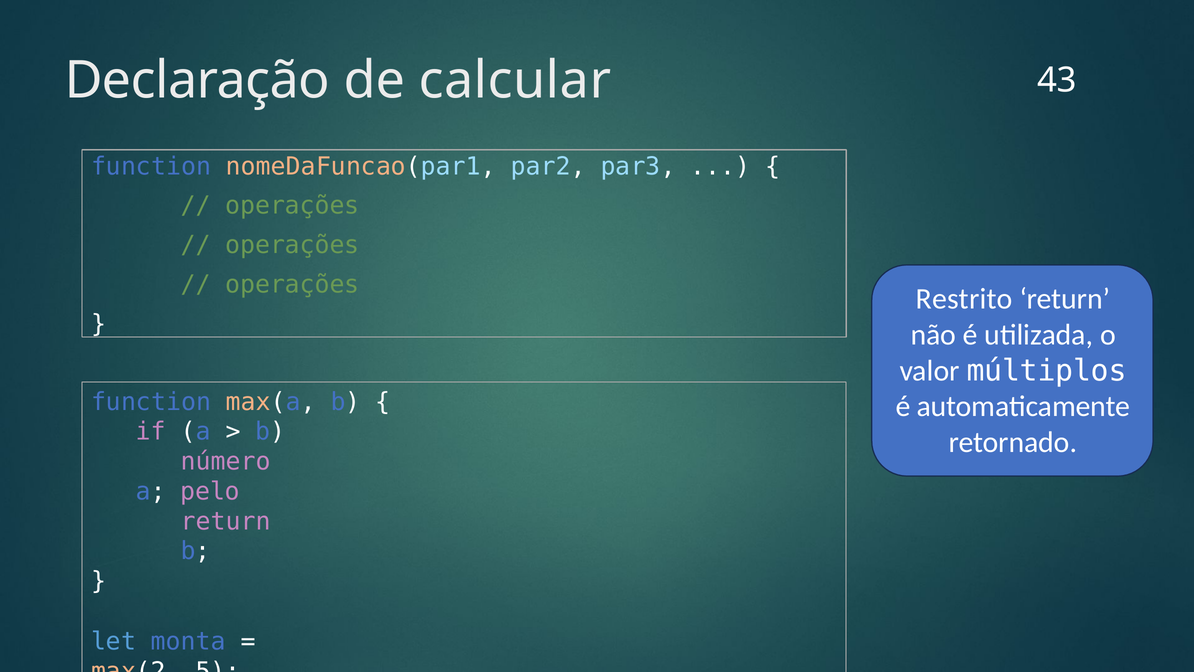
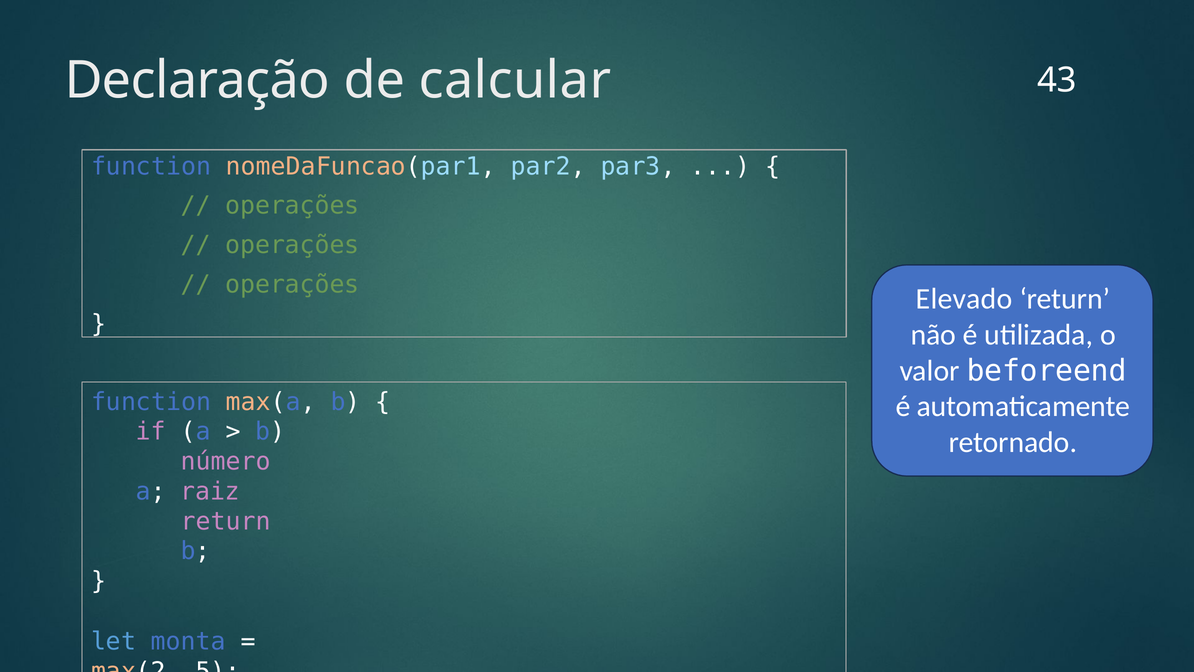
Restrito: Restrito -> Elevado (964, 299)
múltiplos: múltiplos -> beforeend (1047, 371)
pelo: pelo -> raiz (210, 491)
